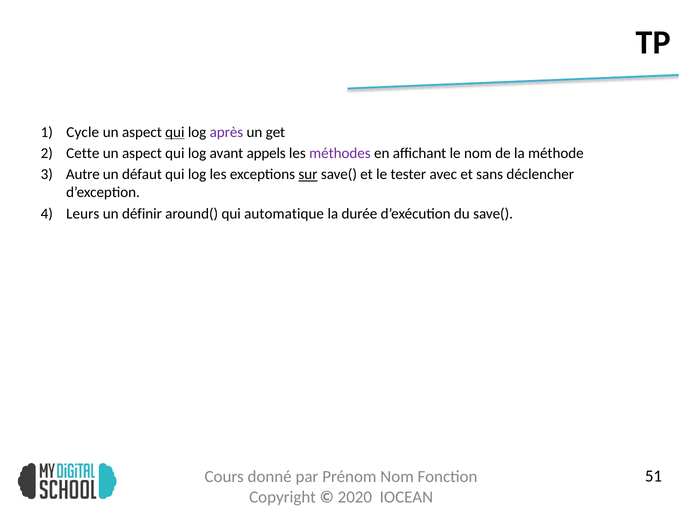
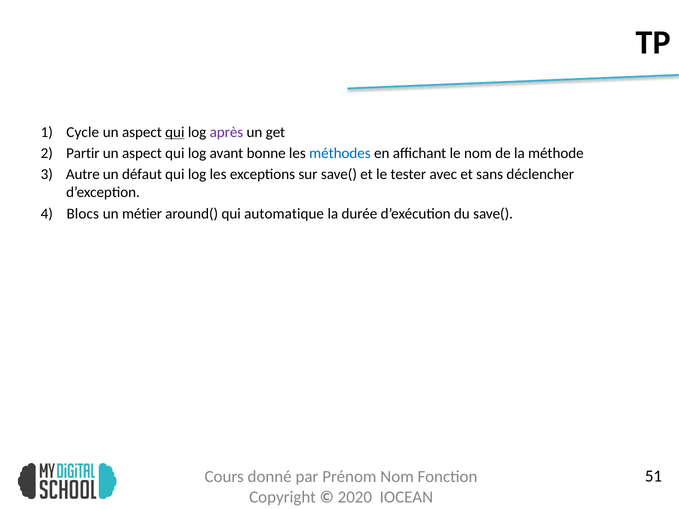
Cette: Cette -> Partir (83, 153)
appels: appels -> bonne (266, 153)
méthodes colour: purple -> blue (340, 153)
sur underline: present -> none (308, 174)
Leurs: Leurs -> Blocs (83, 214)
définir: définir -> métier (142, 214)
